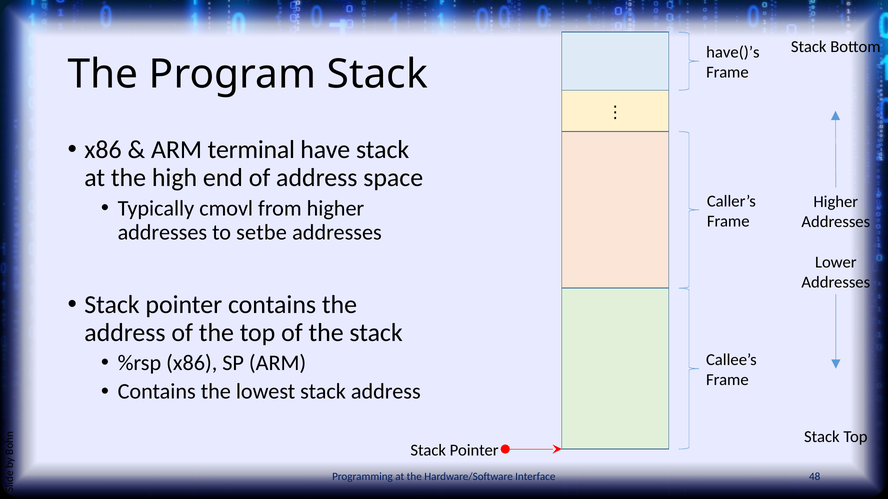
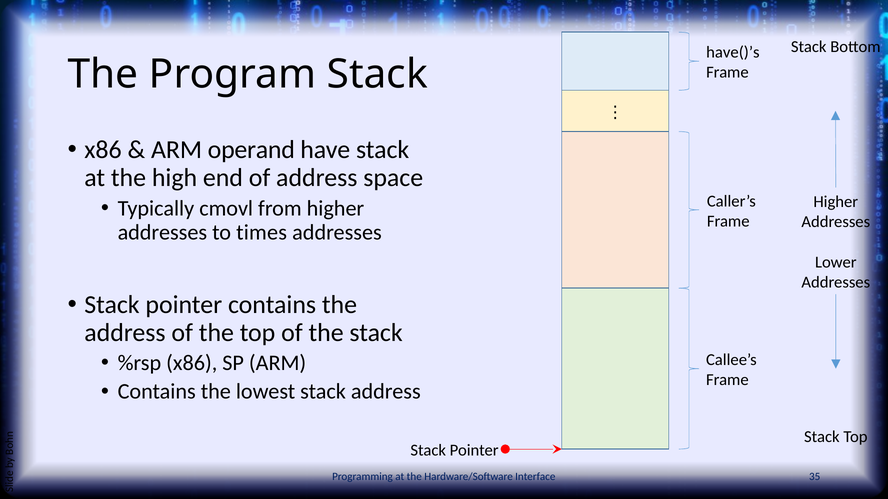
terminal: terminal -> operand (251, 150)
setbe: setbe -> times (262, 233)
48: 48 -> 35 (815, 477)
